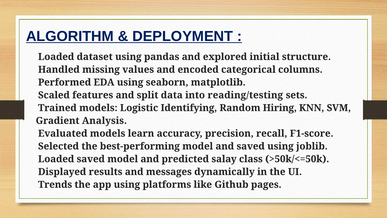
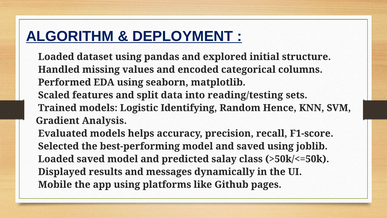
Hiring: Hiring -> Hence (280, 108)
learn: learn -> helps (141, 133)
Trends: Trends -> Mobile (55, 184)
